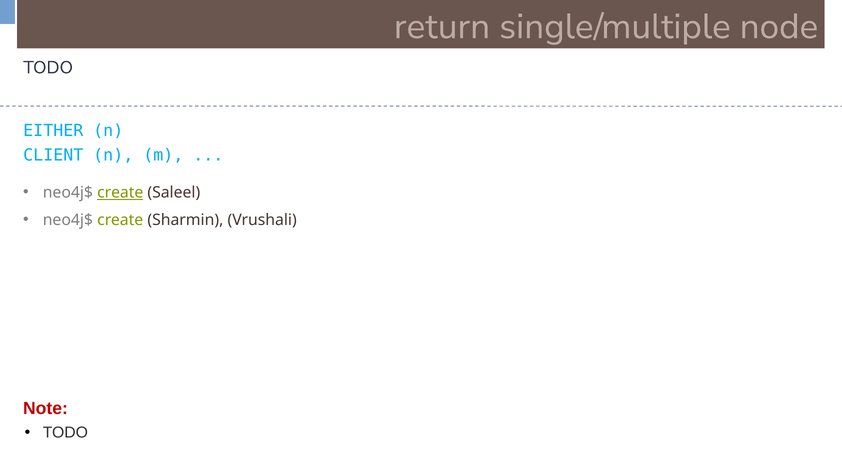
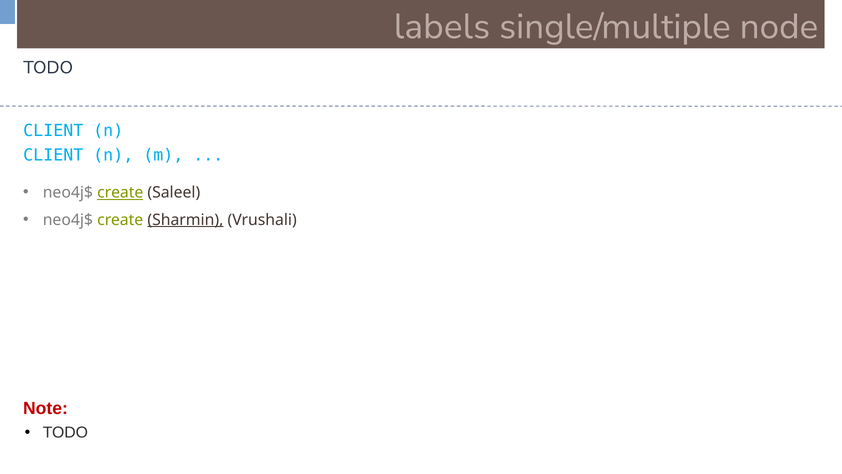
return: return -> labels (442, 27)
EITHER: EITHER -> CLIENT (53, 131)
Sharmin underline: none -> present (185, 220)
